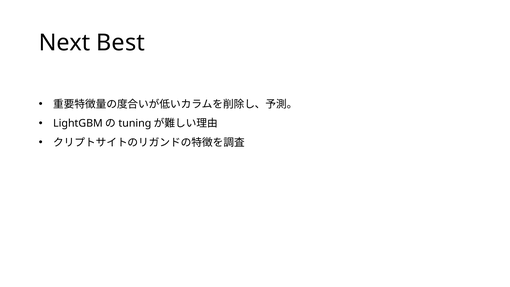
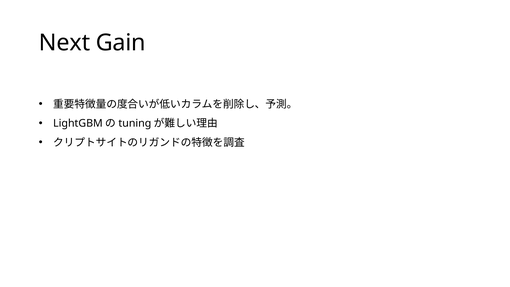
Best: Best -> Gain (121, 43)
